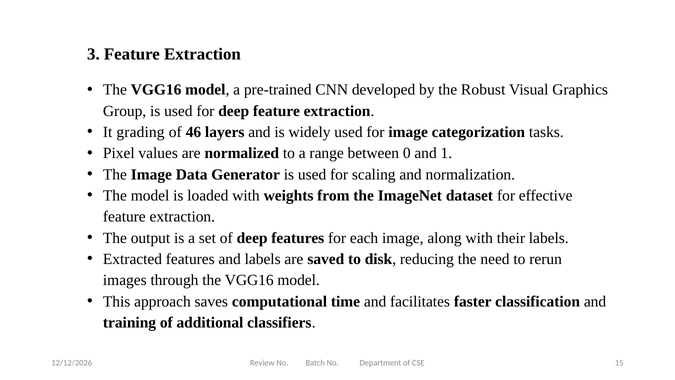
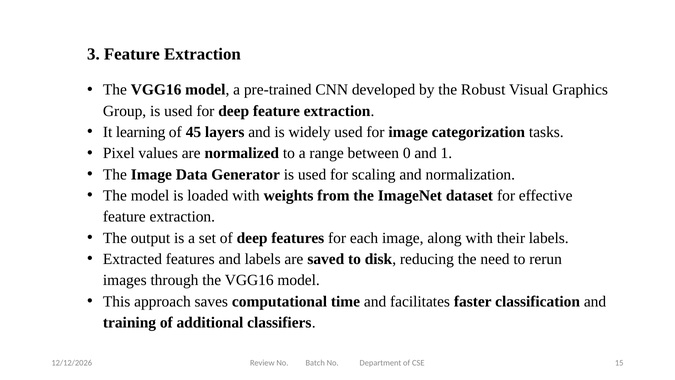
grading: grading -> learning (141, 132)
46: 46 -> 45 (193, 132)
